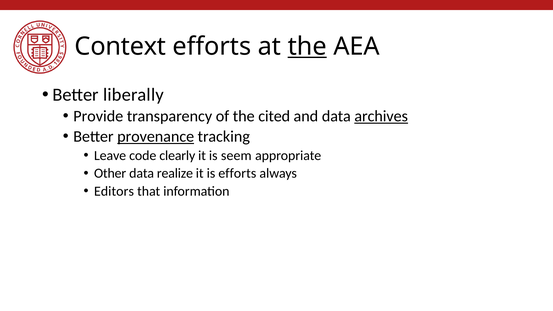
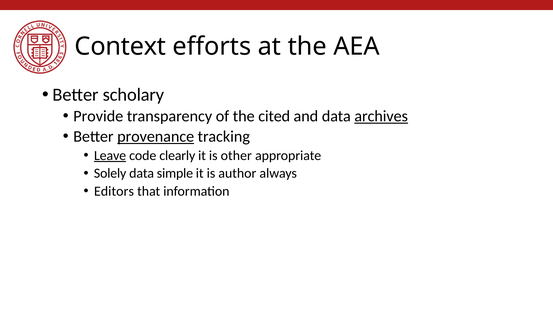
the underline: present -> none (307, 46)
liberally: liberally -> scholary (134, 95)
Leave underline: none -> present (110, 156)
seem: seem -> other (236, 156)
Other: Other -> Solely (110, 173)
realize: realize -> simple (175, 173)
is efforts: efforts -> author (237, 173)
